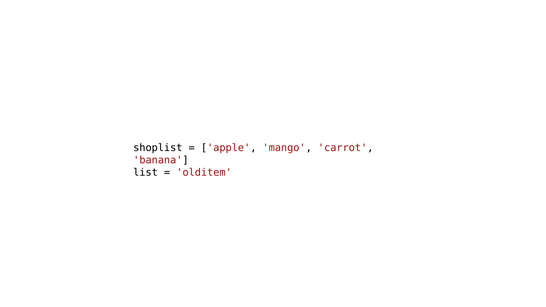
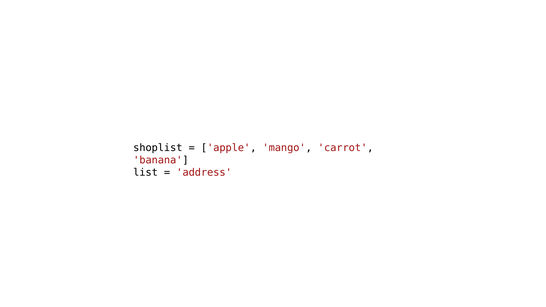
olditem: olditem -> address (204, 173)
